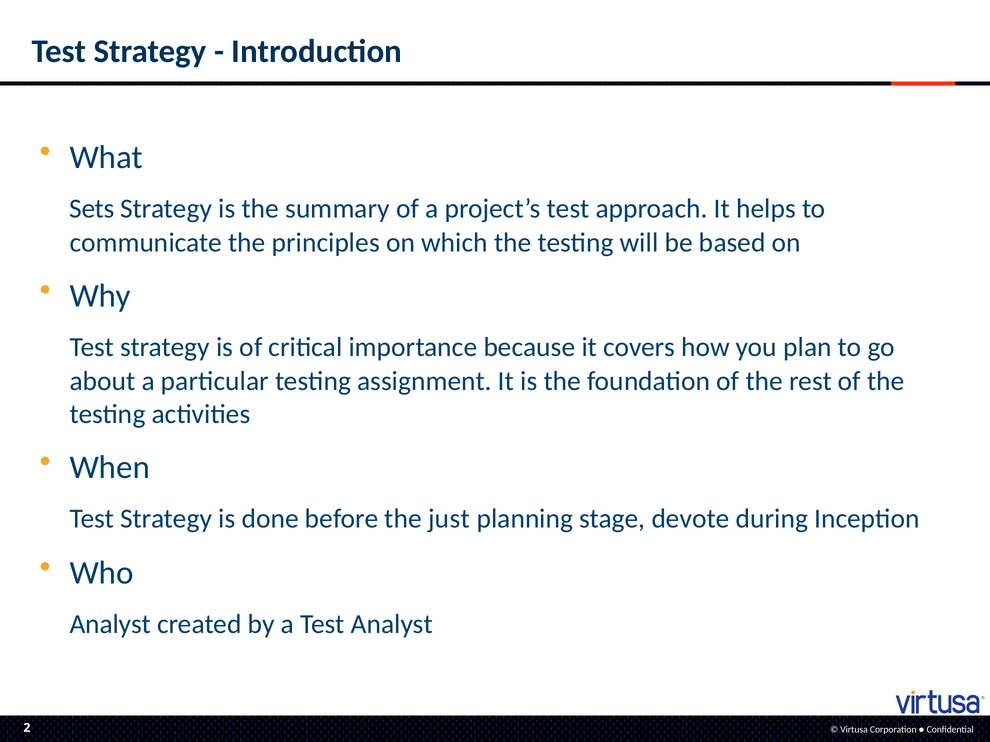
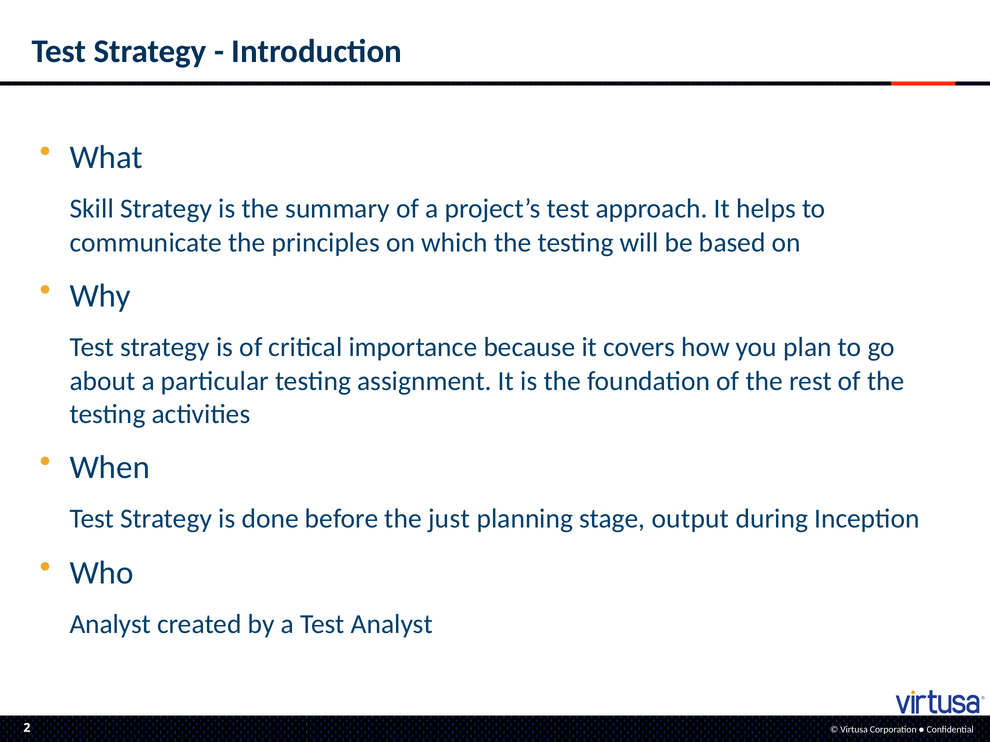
Sets: Sets -> Skill (92, 209)
devote: devote -> output (690, 519)
